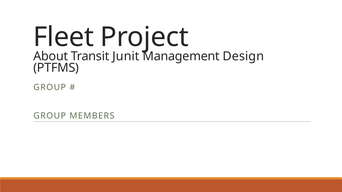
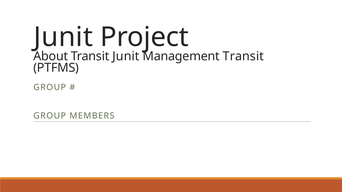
Fleet: Fleet -> Junit (63, 37)
Management Design: Design -> Transit (243, 56)
